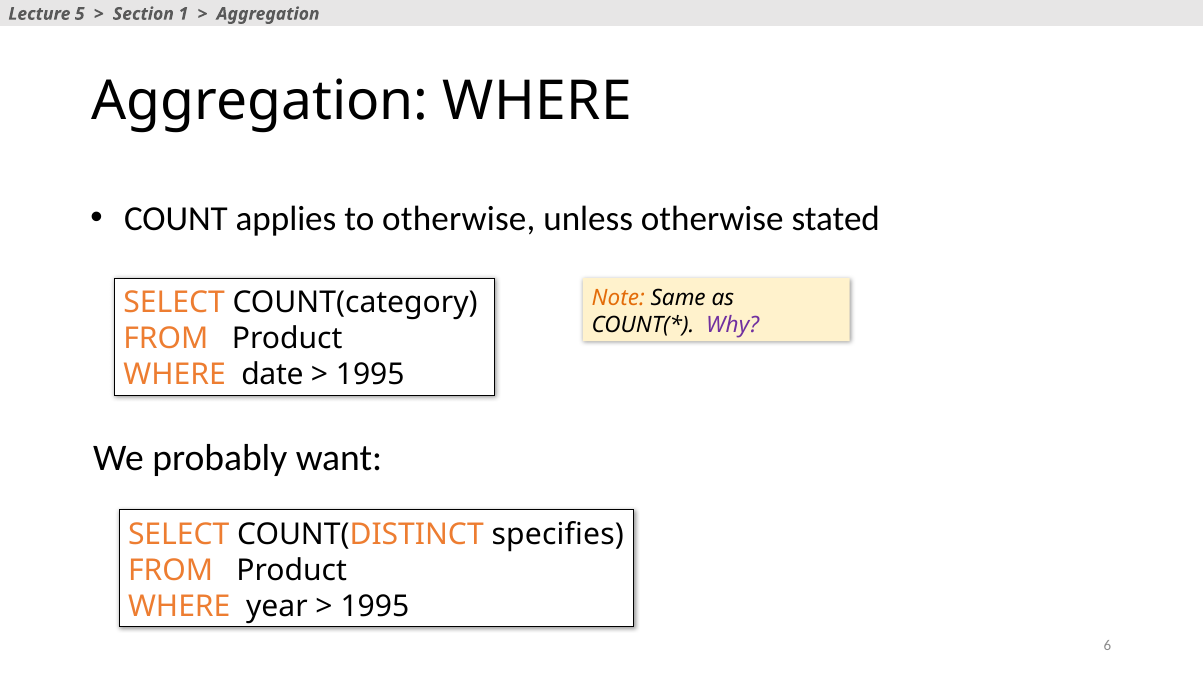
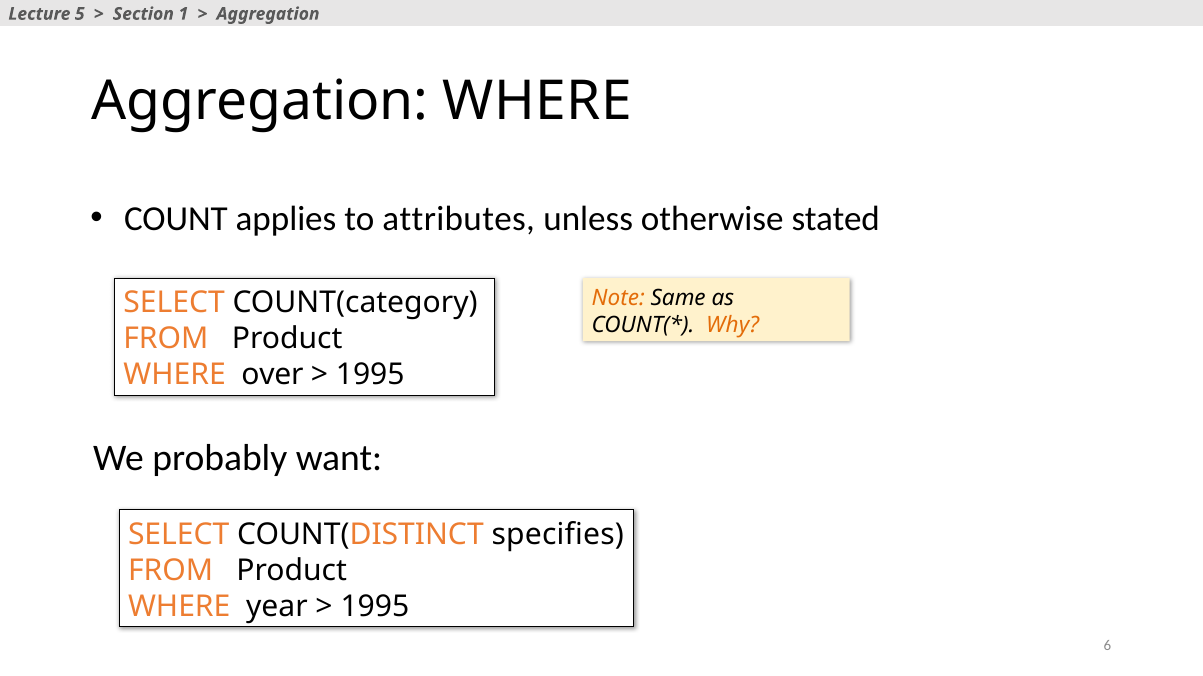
to otherwise: otherwise -> attributes (459, 220)
Why colour: purple -> orange (733, 325)
date: date -> over (272, 375)
